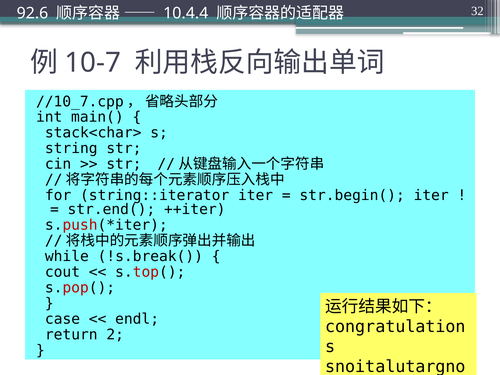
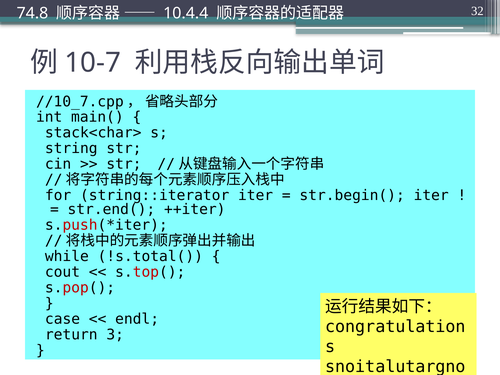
92.6: 92.6 -> 74.8 (32, 13)
!s.break(: !s.break( -> !s.total( (150, 256)
2: 2 -> 3 (115, 335)
